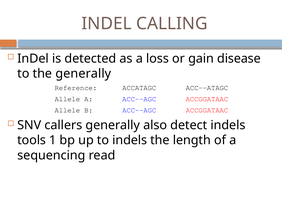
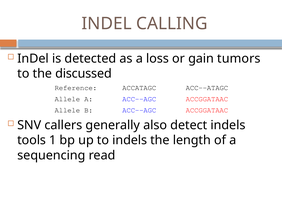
disease: disease -> tumors (239, 58)
the generally: generally -> discussed (83, 73)
